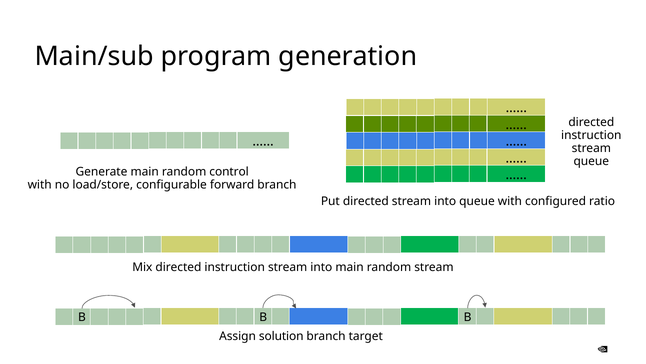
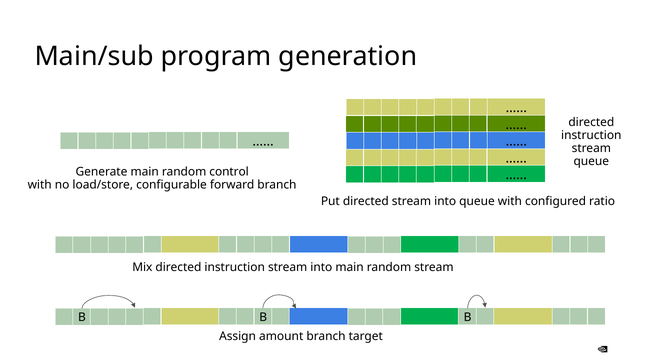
solution: solution -> amount (281, 336)
